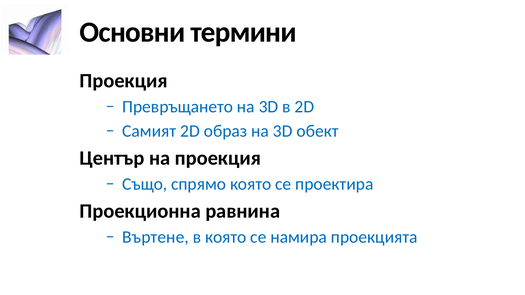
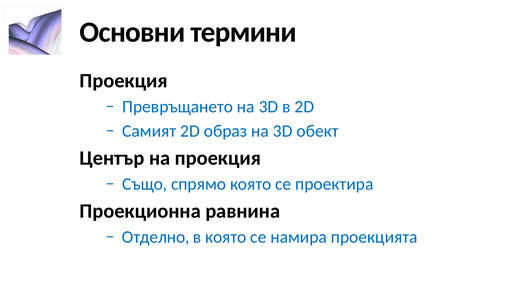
Въртене: Въртене -> Отделно (156, 237)
